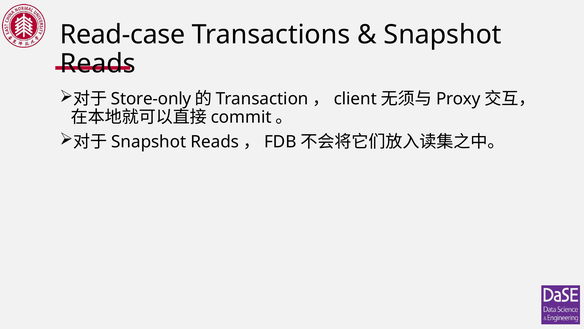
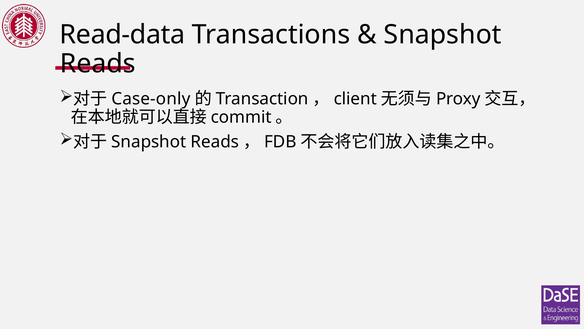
Read-case: Read-case -> Read-data (122, 35)
Store-only: Store-only -> Case-only (151, 99)
